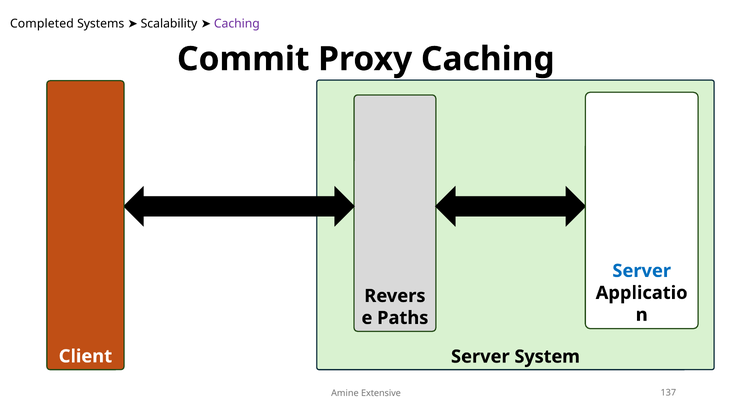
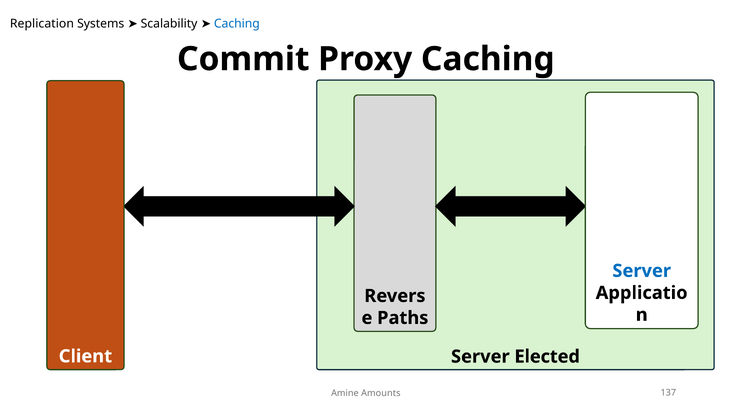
Completed: Completed -> Replication (42, 24)
Caching colour: purple -> blue (237, 24)
System: System -> Elected (547, 356)
Extensive: Extensive -> Amounts (381, 393)
